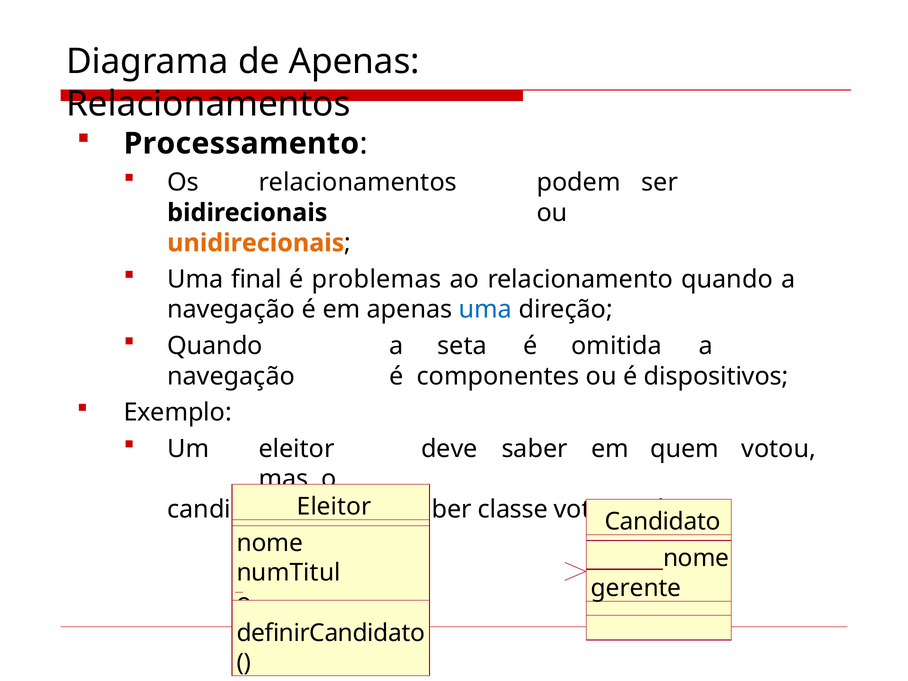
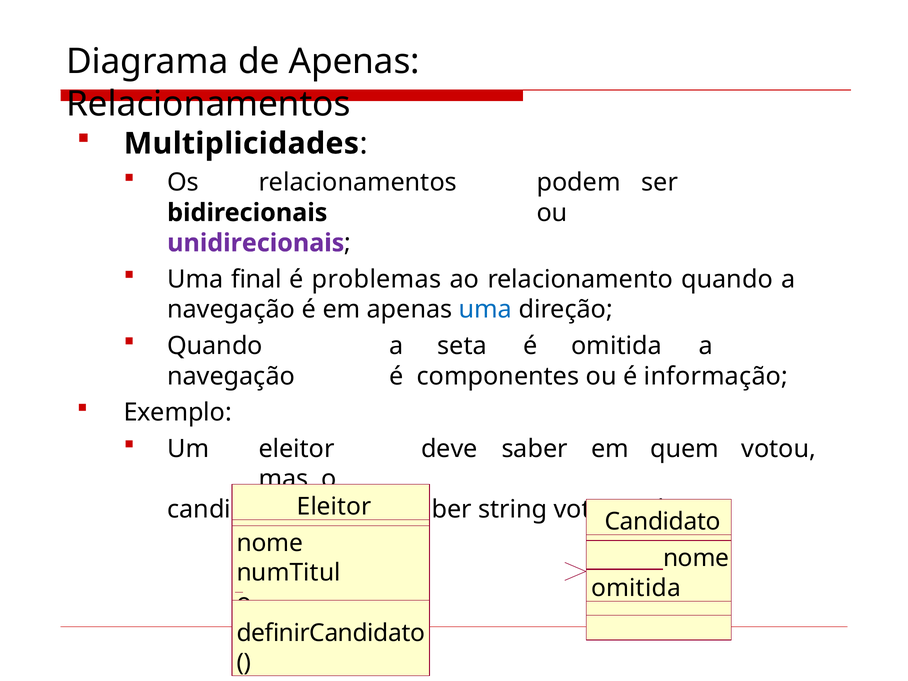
Processamento: Processamento -> Multiplicidades (241, 144)
unidirecionais colour: orange -> purple (256, 243)
dispositivos: dispositivos -> informação (716, 376)
classe: classe -> string (513, 509)
gerente: gerente -> omitida (636, 588)
